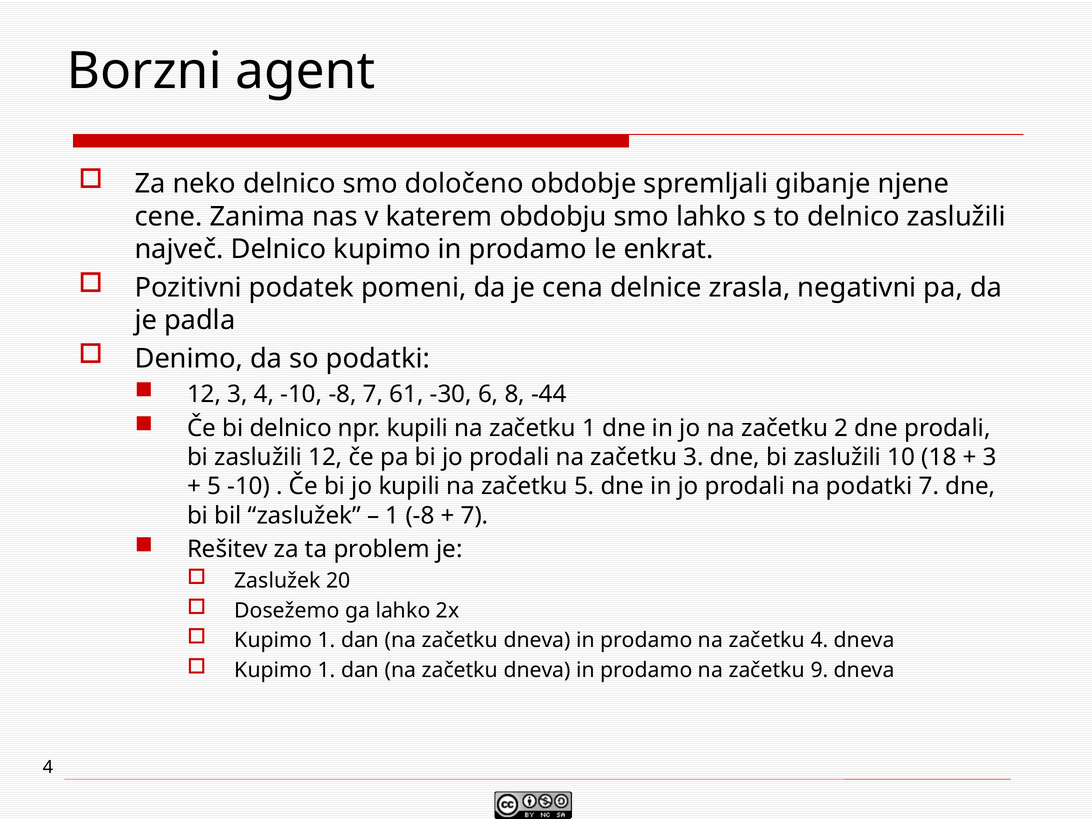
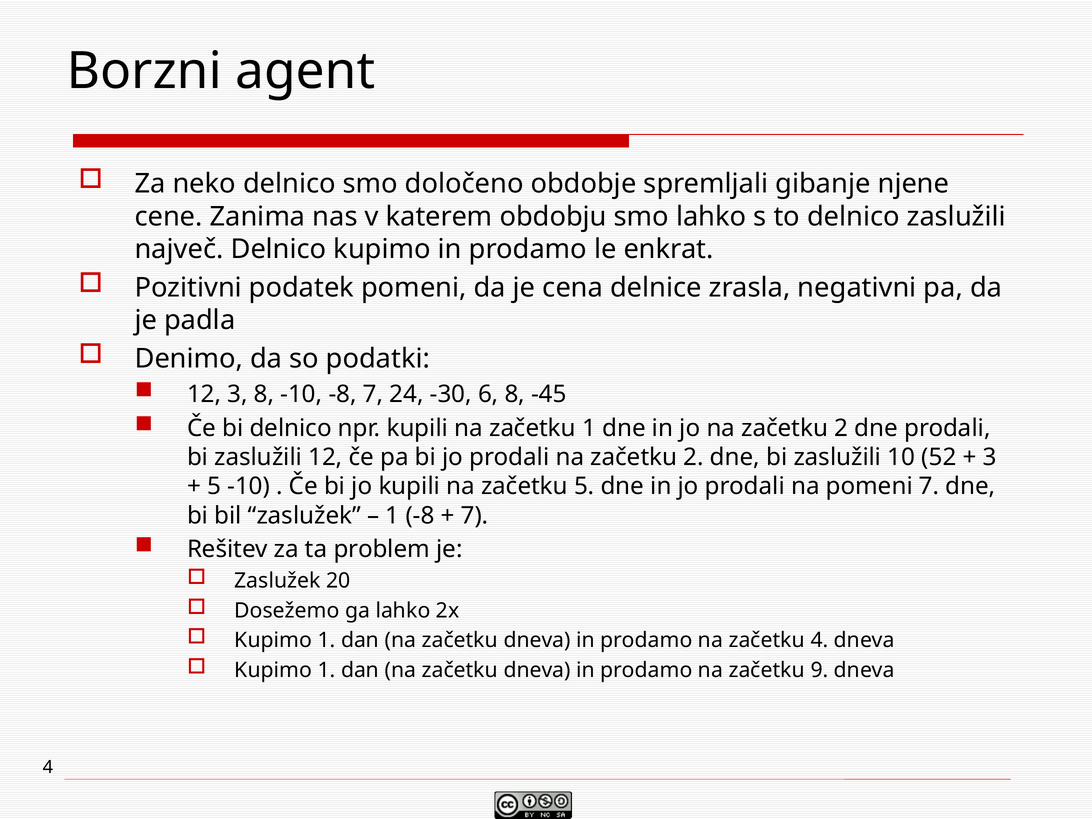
3 4: 4 -> 8 (264, 394)
61: 61 -> 24 (407, 394)
-44: -44 -> -45 (549, 394)
prodali na začetku 3: 3 -> 2 (694, 457)
18: 18 -> 52 (939, 457)
na podatki: podatki -> pomeni (869, 486)
